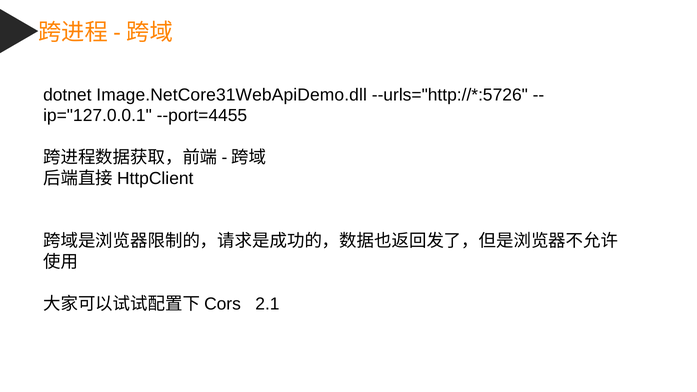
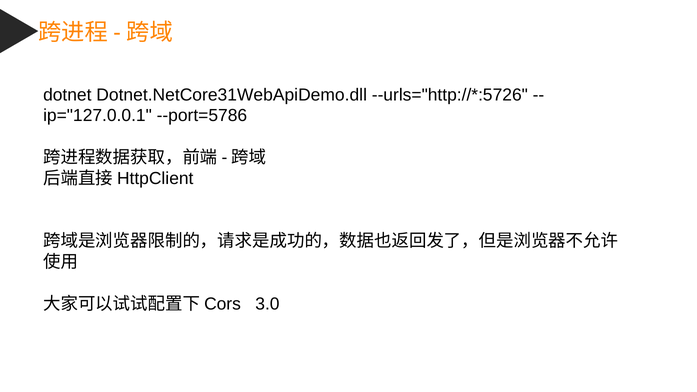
Image.NetCore31WebApiDemo.dll: Image.NetCore31WebApiDemo.dll -> Dotnet.NetCore31WebApiDemo.dll (232, 95)
--port=4455: --port=4455 -> --port=5786 (202, 116)
2.1: 2.1 -> 3.0 (267, 304)
